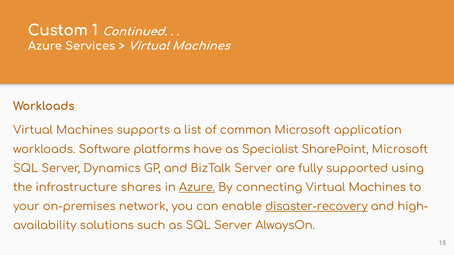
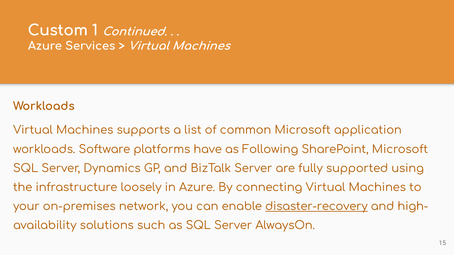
Specialist: Specialist -> Following (270, 149)
shares: shares -> loosely (141, 188)
Azure underline: present -> none (197, 188)
